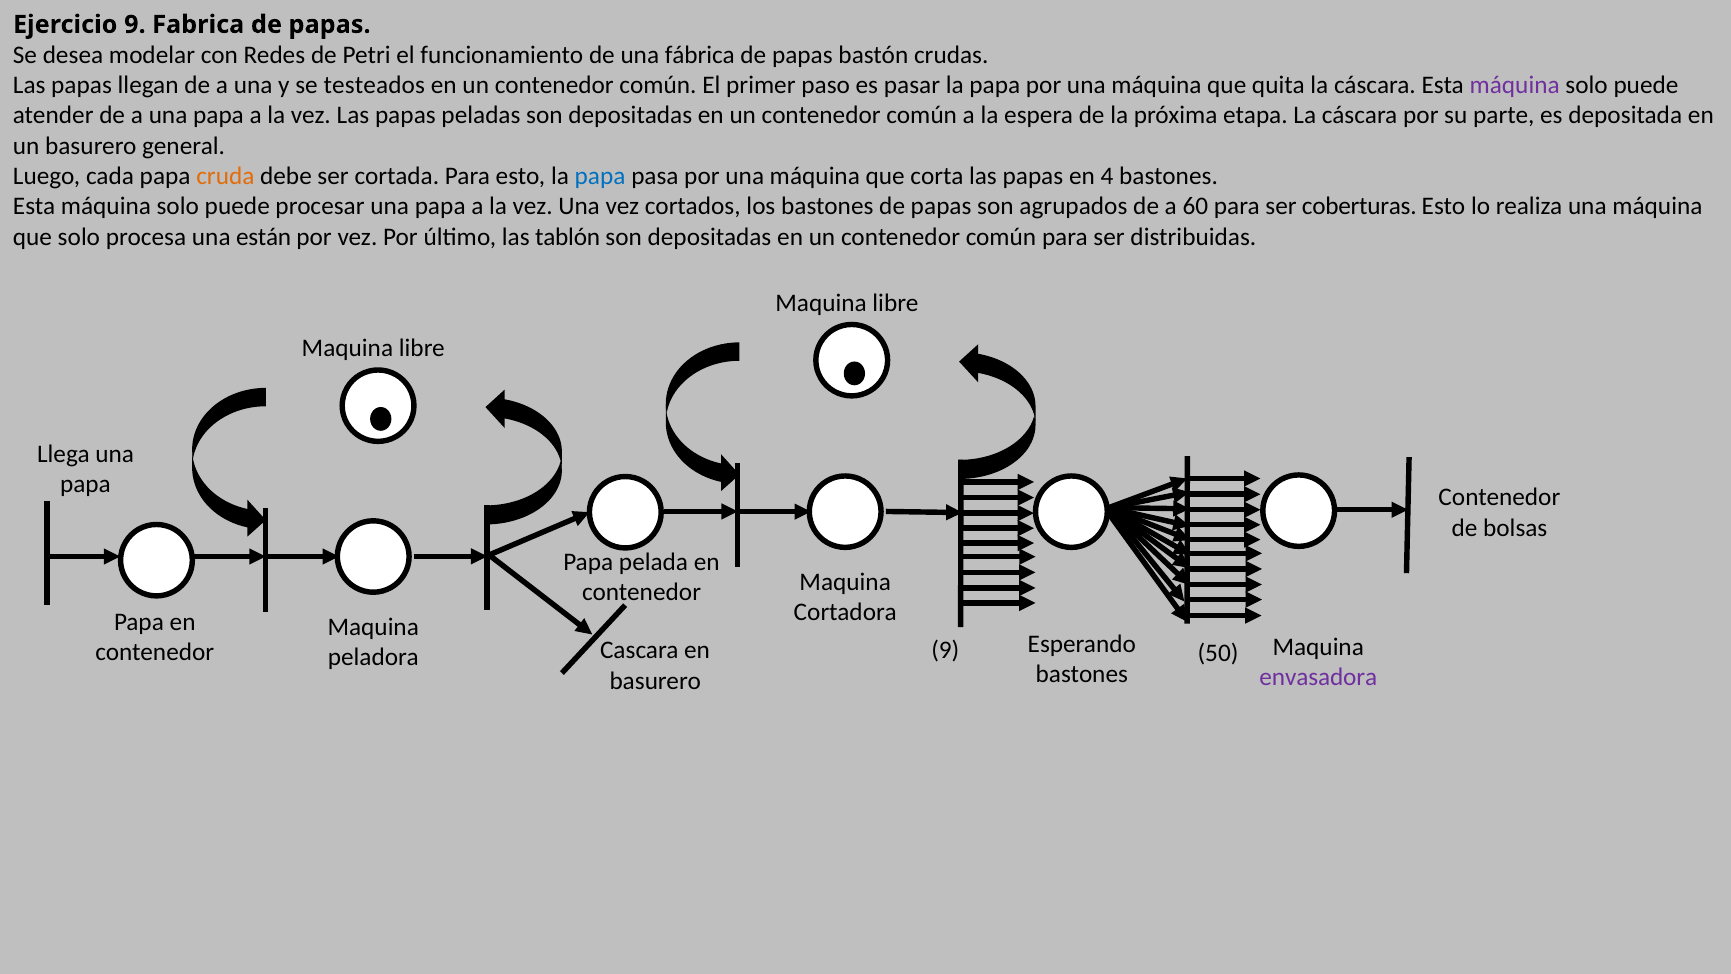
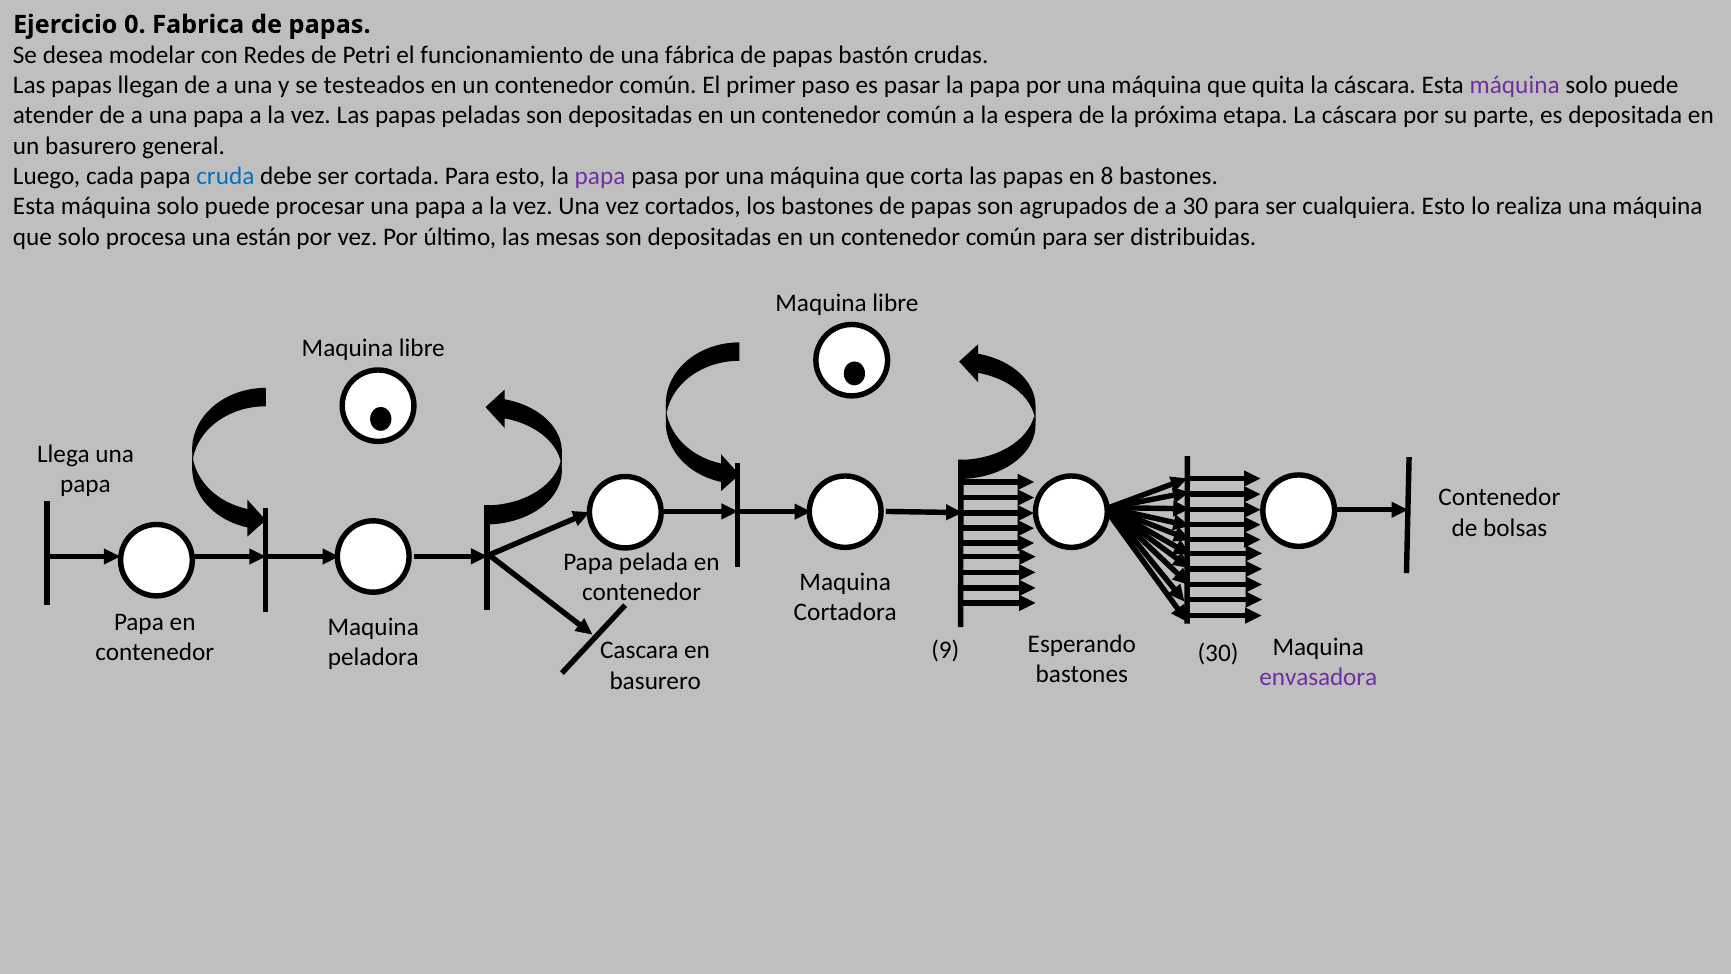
Ejercicio 9: 9 -> 0 (135, 25)
cruda colour: orange -> blue (225, 176)
papa colour: blue -> purple (600, 176)
4: 4 -> 8 (1107, 176)
a 60: 60 -> 30 (1195, 206)
coberturas: coberturas -> cualquiera (1359, 206)
tablón: tablón -> mesas (568, 237)
9 50: 50 -> 30 (1218, 653)
